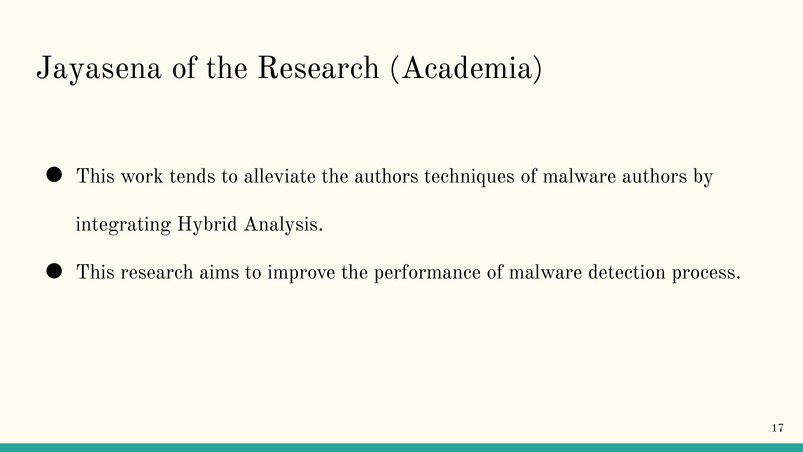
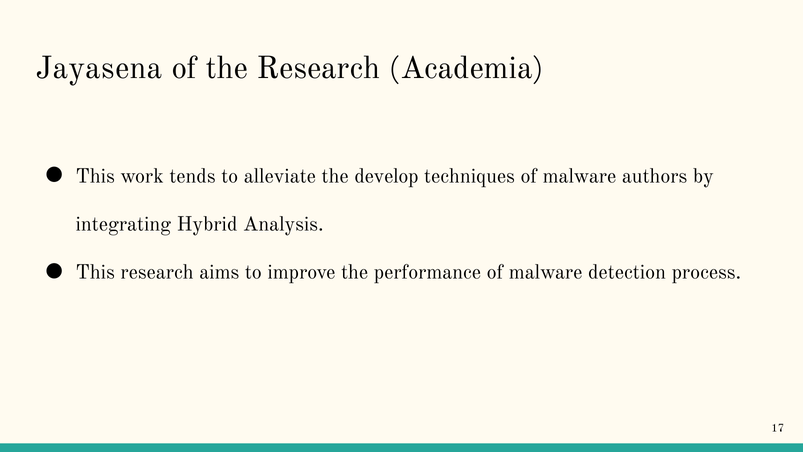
the authors: authors -> develop (386, 176)
